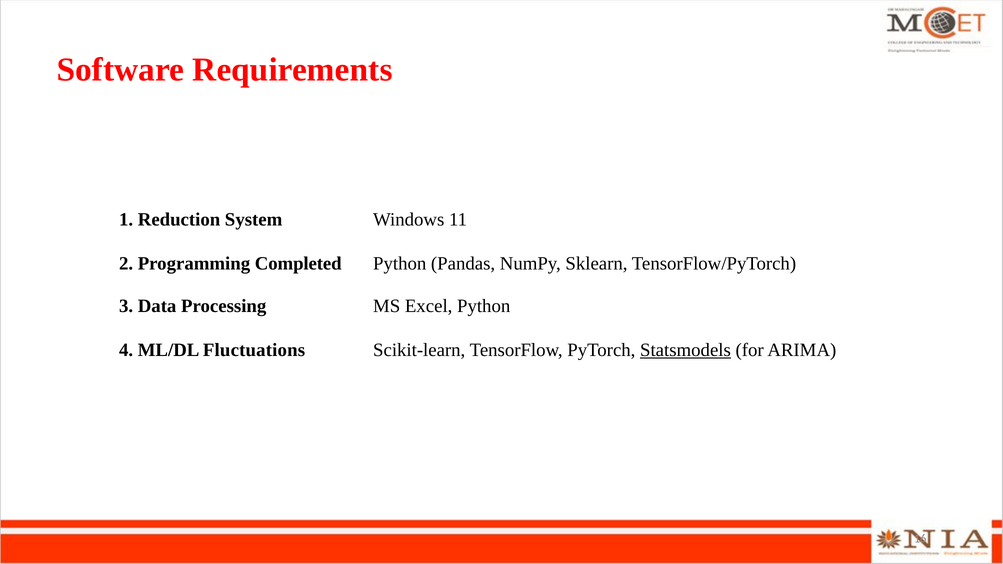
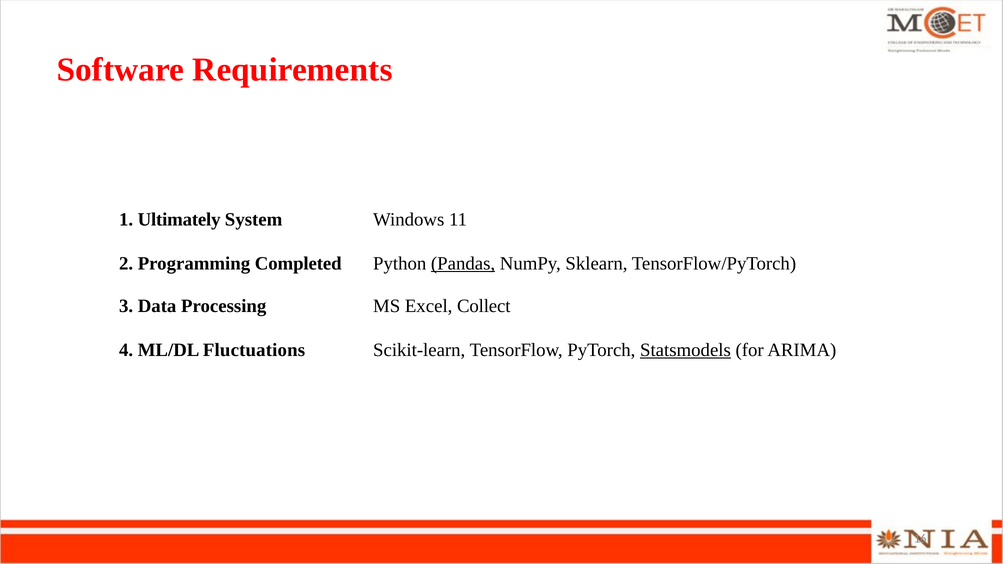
Reduction: Reduction -> Ultimately (179, 220)
Pandas underline: none -> present (463, 264)
Excel Python: Python -> Collect (484, 306)
